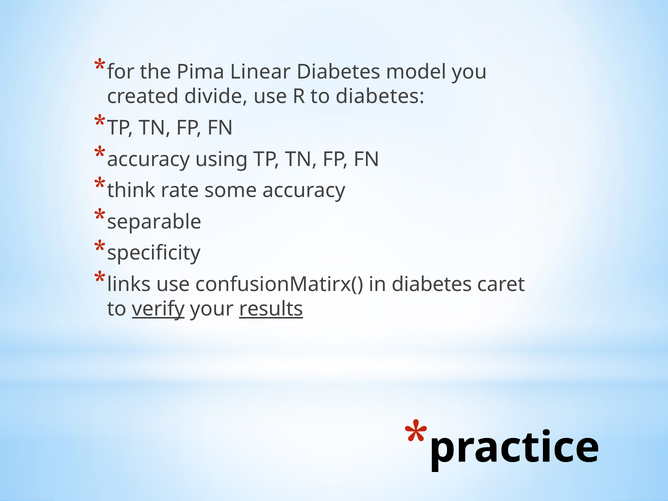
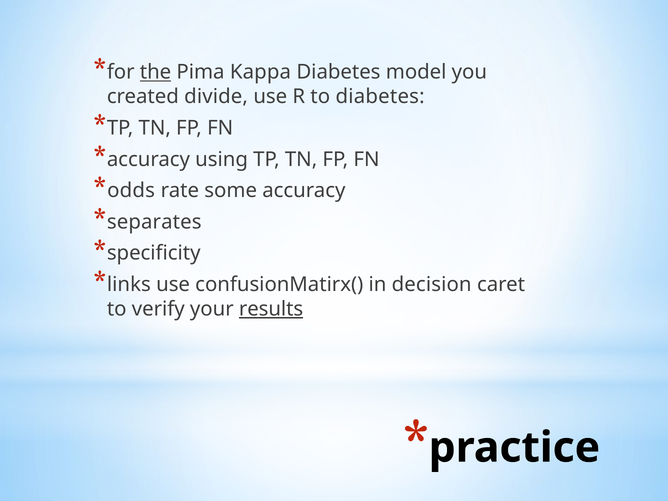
the underline: none -> present (156, 72)
Linear: Linear -> Kappa (260, 72)
think: think -> odds (131, 191)
separable: separable -> separates (154, 222)
in diabetes: diabetes -> decision (432, 285)
verify underline: present -> none (158, 309)
